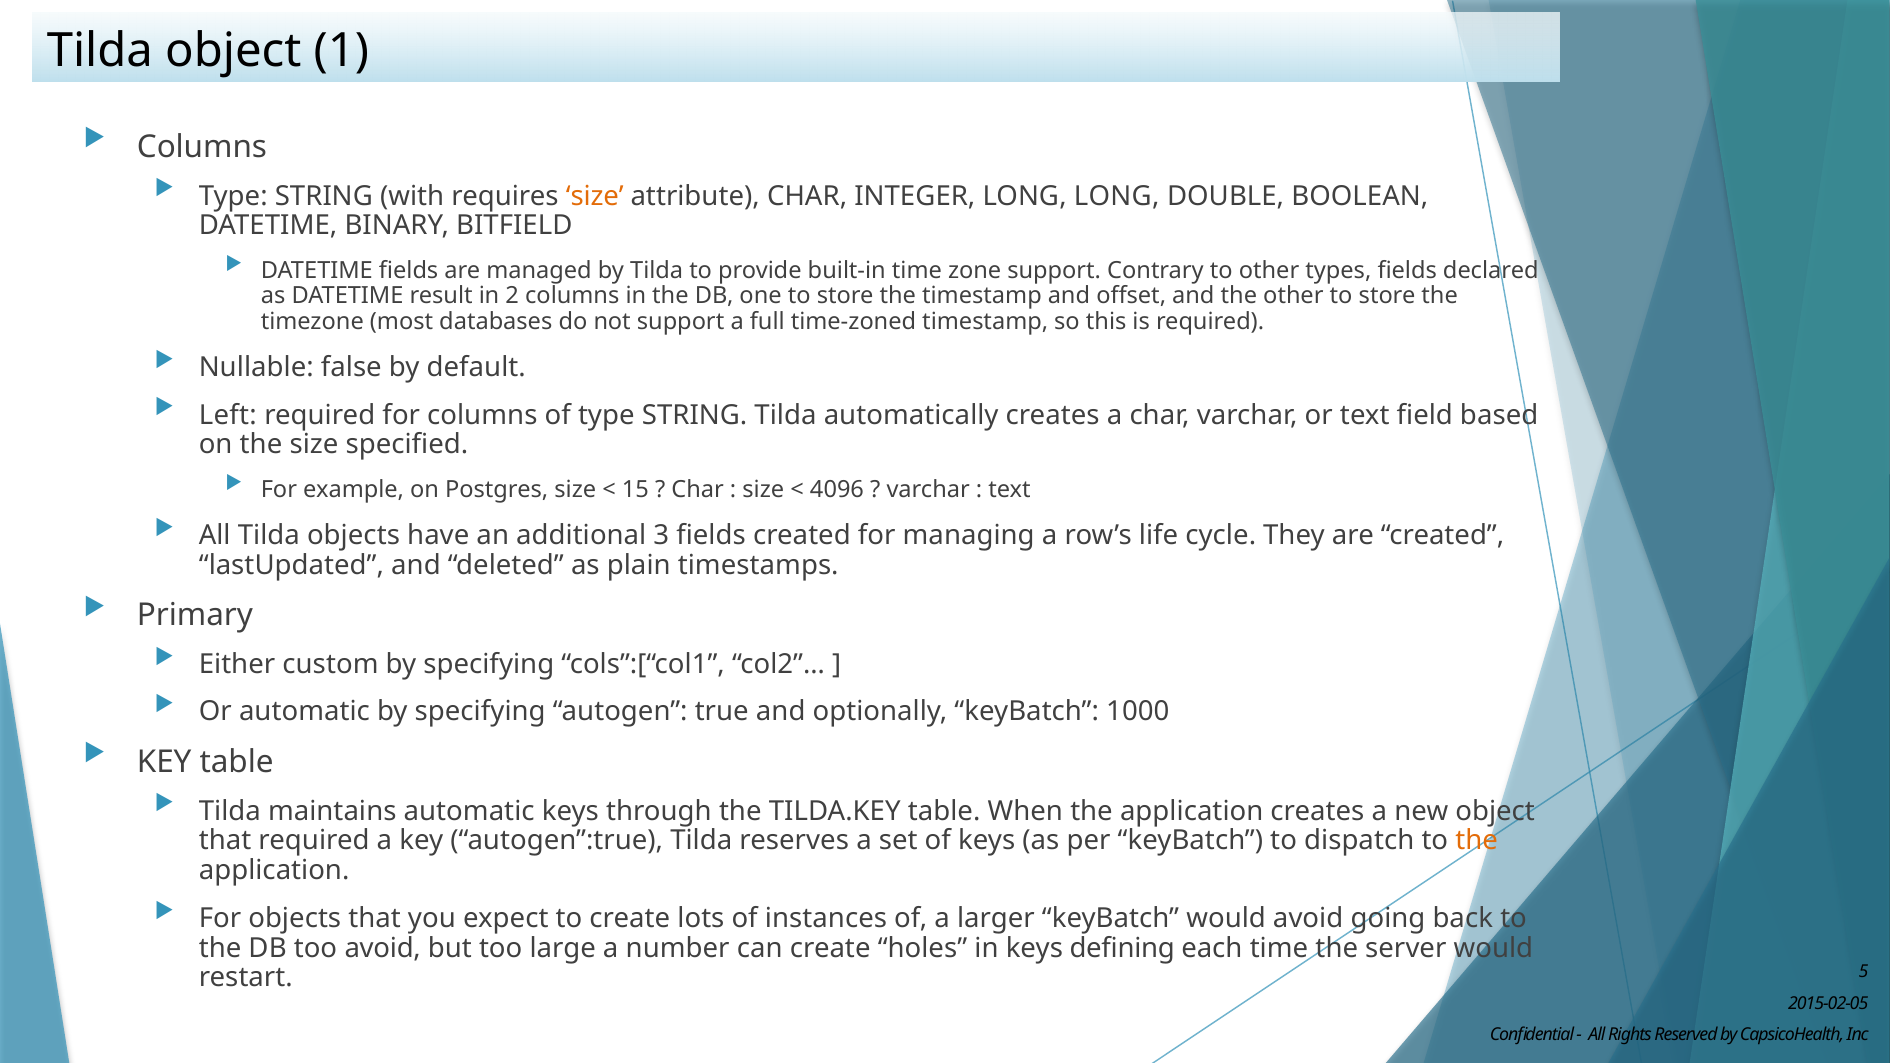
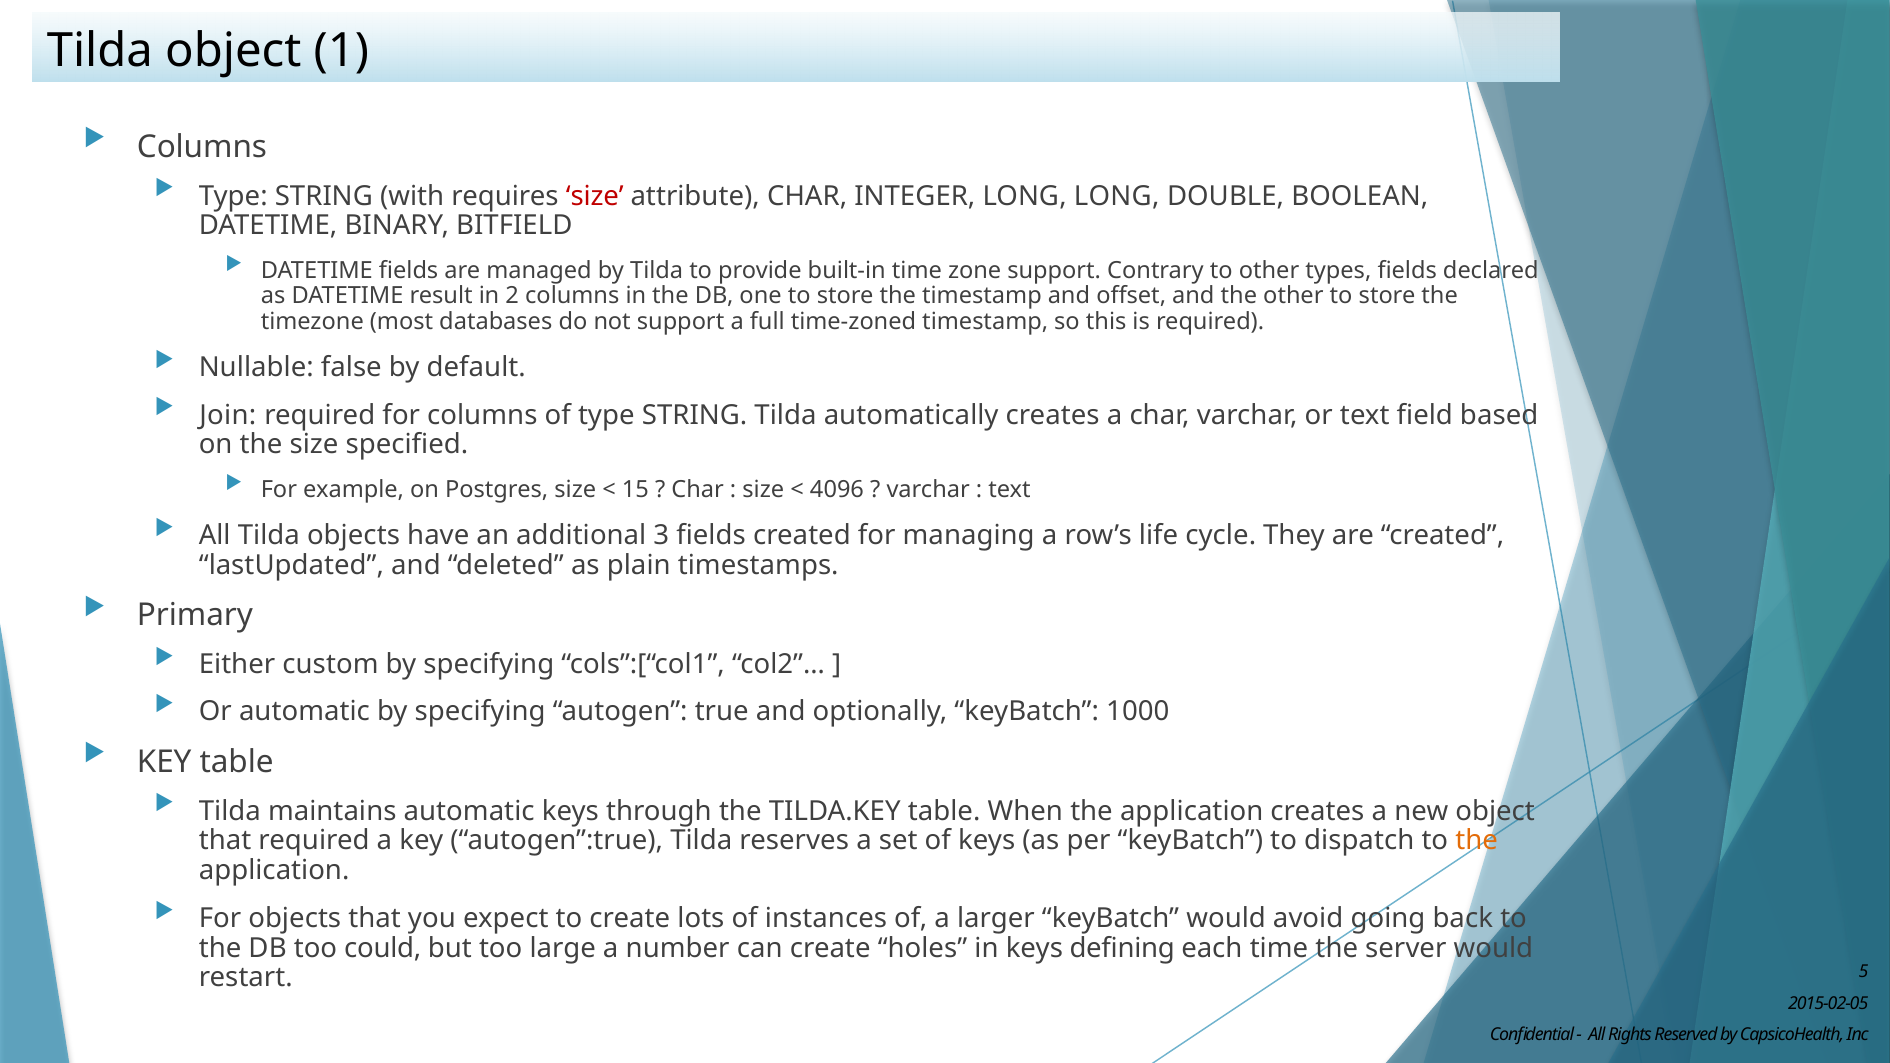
size colour: orange -> red (595, 196)
Left: Left -> Join (228, 415)
too avoid: avoid -> could (383, 948)
